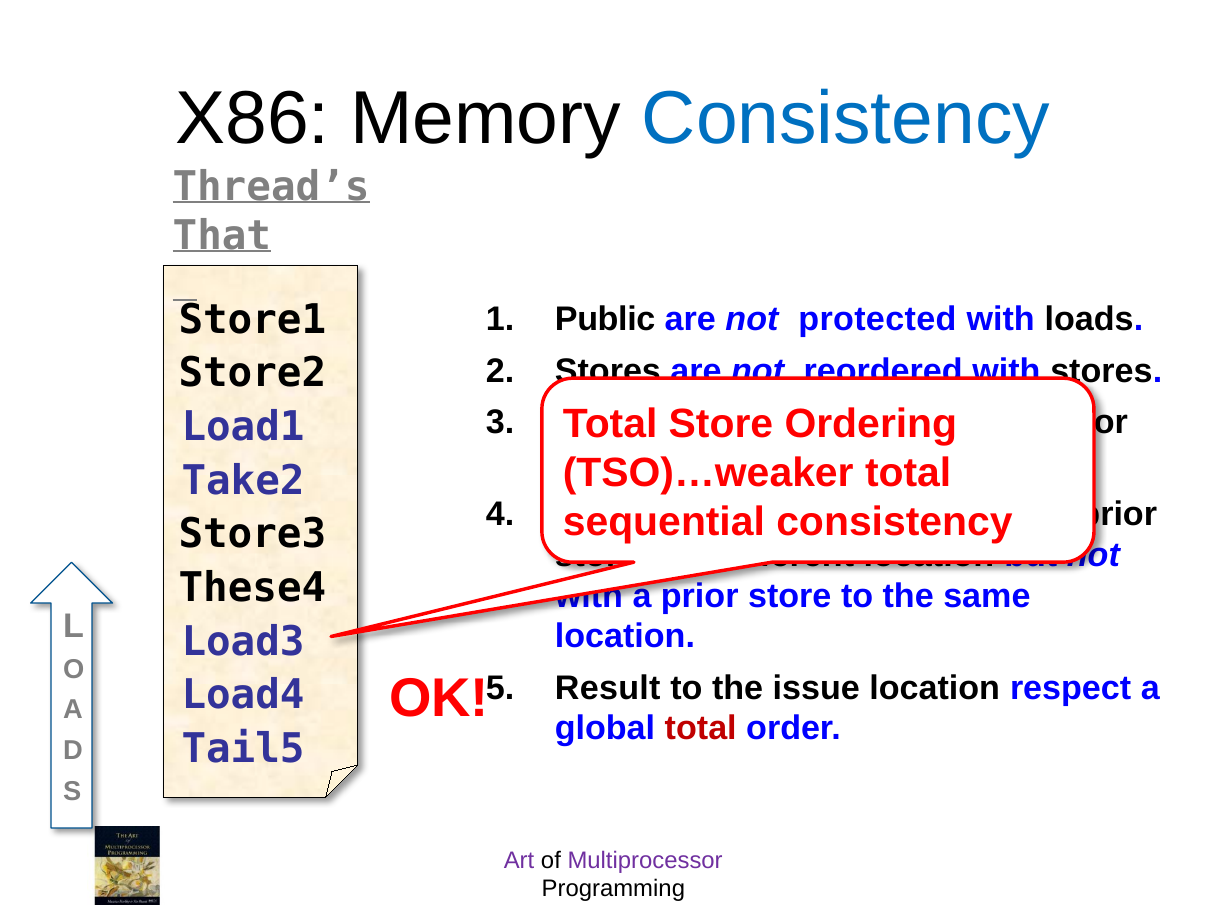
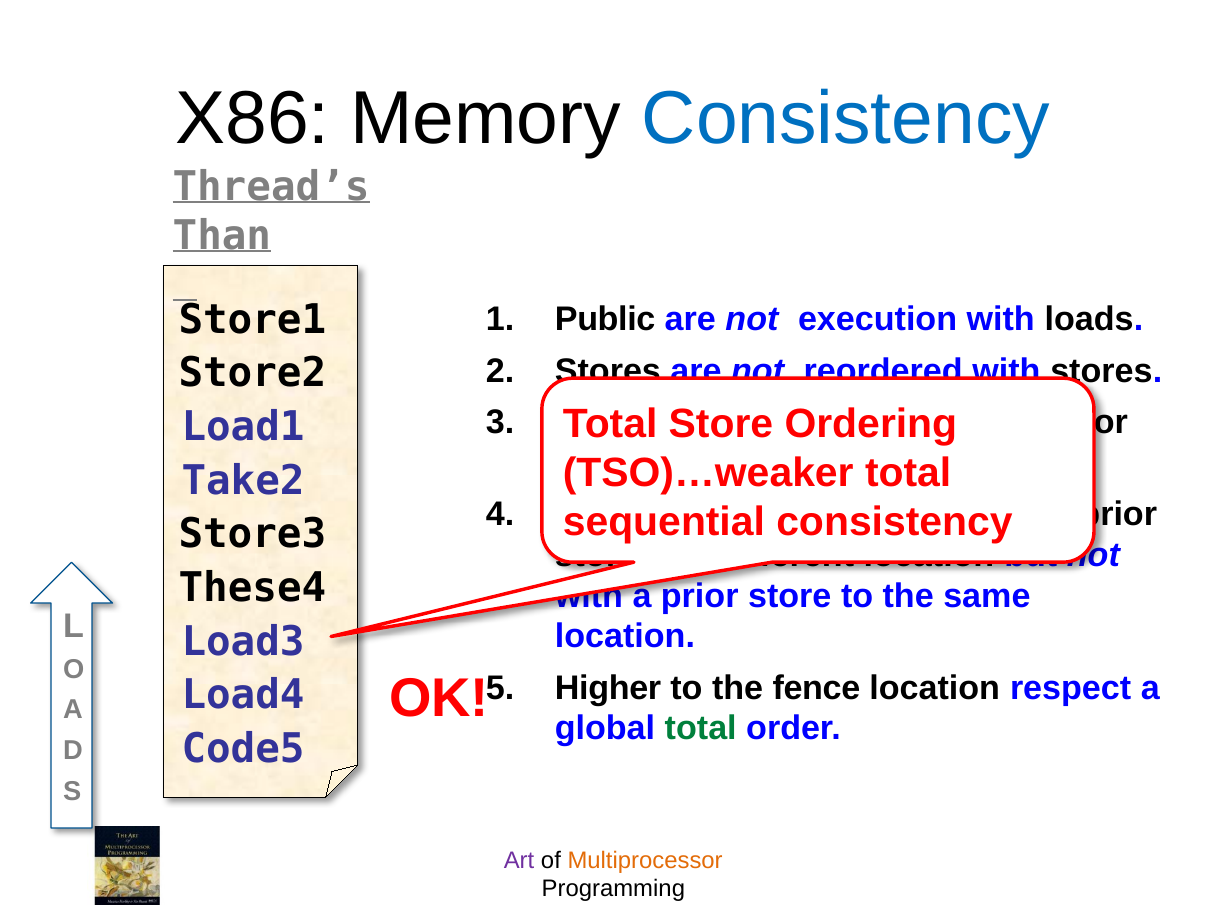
That: That -> Than (222, 236)
protected: protected -> execution (878, 320)
Result: Result -> Higher (608, 688)
issue: issue -> fence (816, 688)
total colour: red -> green (701, 729)
Tail5: Tail5 -> Code5 (243, 749)
Multiprocessor colour: purple -> orange (645, 861)
